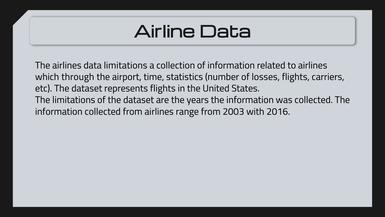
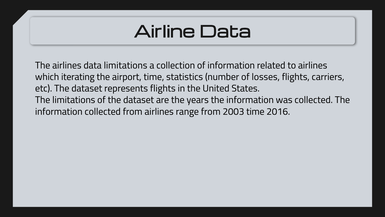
through: through -> iterating (78, 77)
2003 with: with -> time (255, 111)
